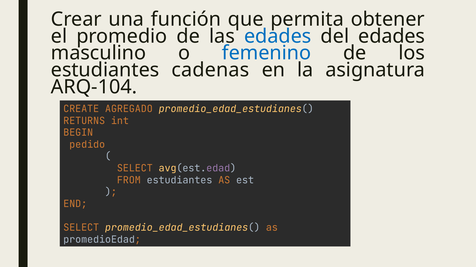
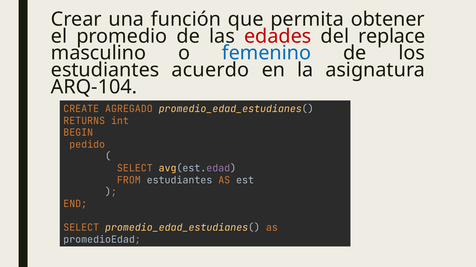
edades colour: blue -> red (278, 36)
del edades: edades -> replace (392, 36)
cadenas: cadenas -> acuerdo (210, 70)
